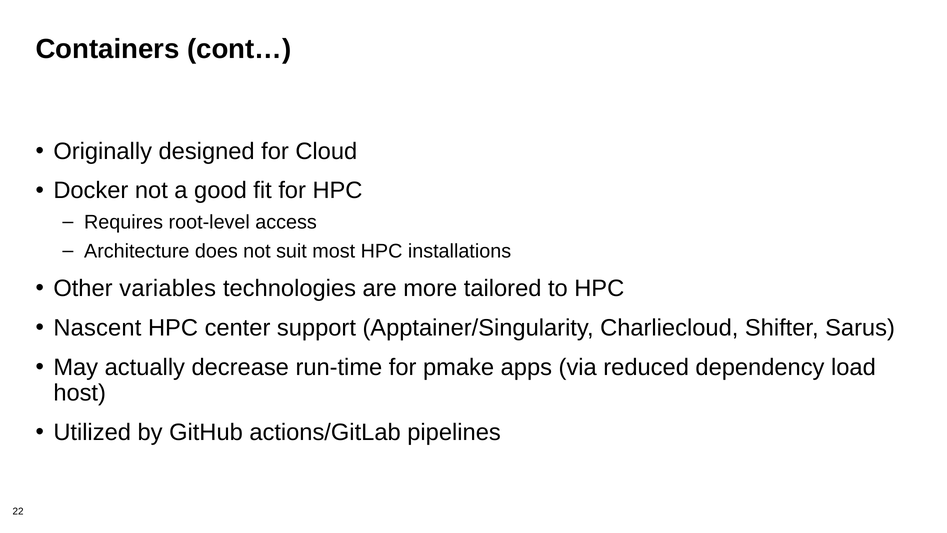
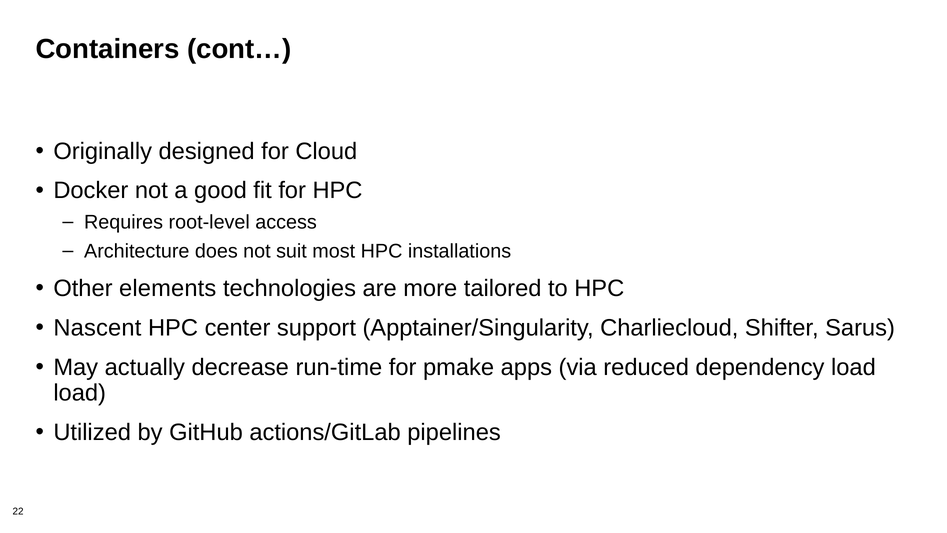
variables: variables -> elements (168, 288)
host: host -> load (80, 393)
